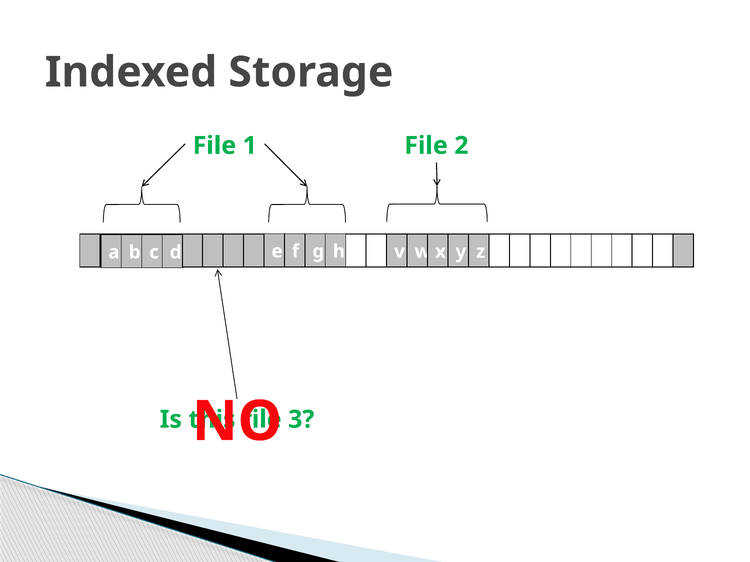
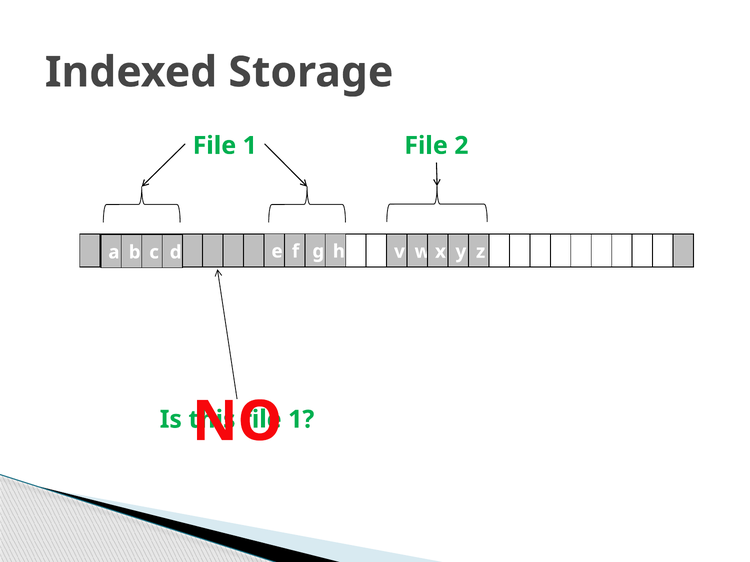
3: 3 -> 1 (301, 420)
